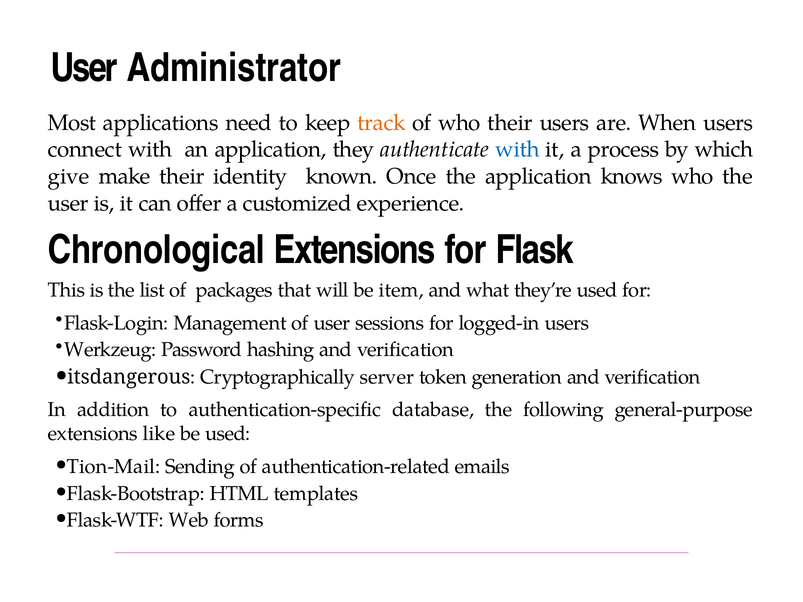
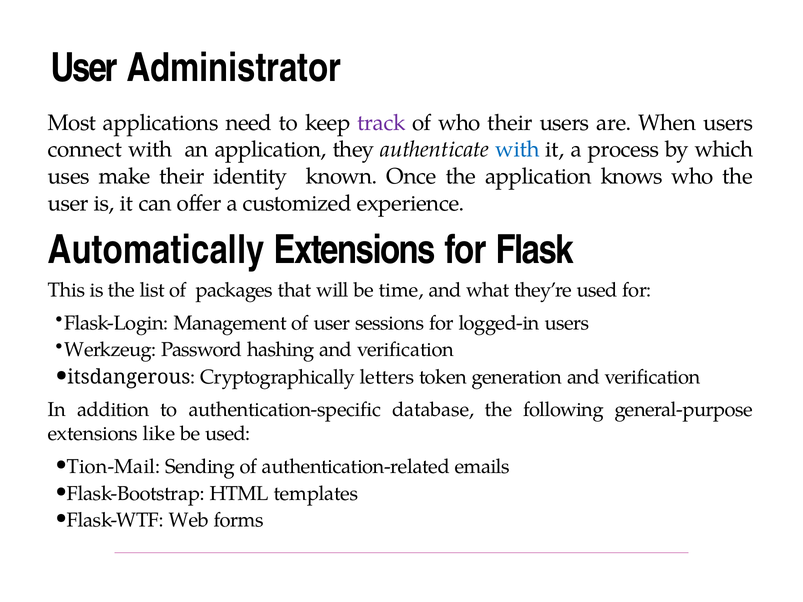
track colour: orange -> purple (381, 123)
give: give -> uses (69, 176)
Chronological: Chronological -> Automatically (156, 250)
item: item -> time (401, 290)
server: server -> letters (387, 377)
